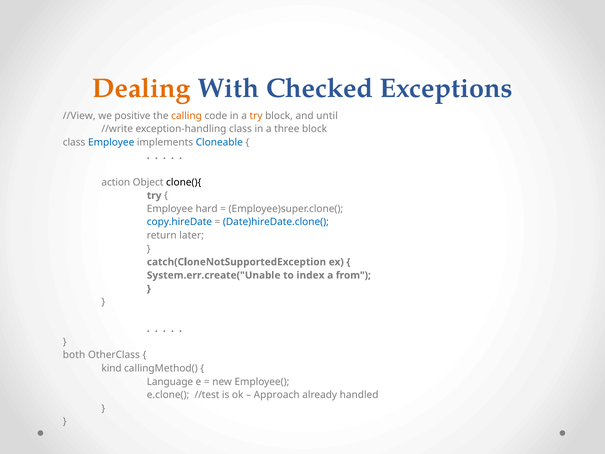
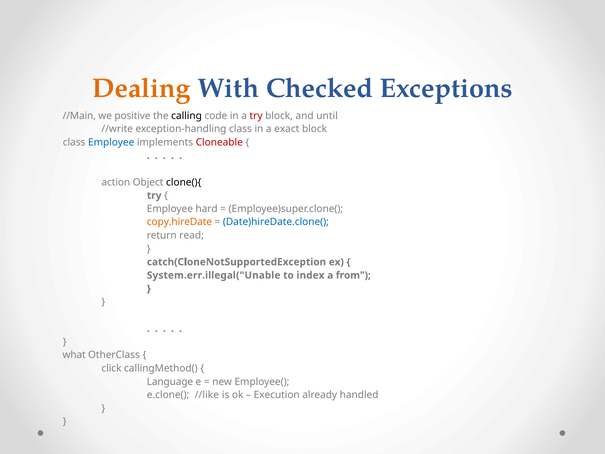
//View: //View -> //Main (79, 116)
calling colour: orange -> black (187, 116)
try colour: orange -> red (256, 116)
three: three -> exact (287, 129)
Cloneable colour: blue -> red (219, 142)
copy.hireDate colour: blue -> orange (179, 222)
later: later -> read (192, 235)
System.err.create("Unable: System.err.create("Unable -> System.err.illegal("Unable (214, 275)
both: both -> what (74, 355)
kind: kind -> click (112, 368)
//test: //test -> //like (207, 395)
Approach: Approach -> Execution (277, 395)
